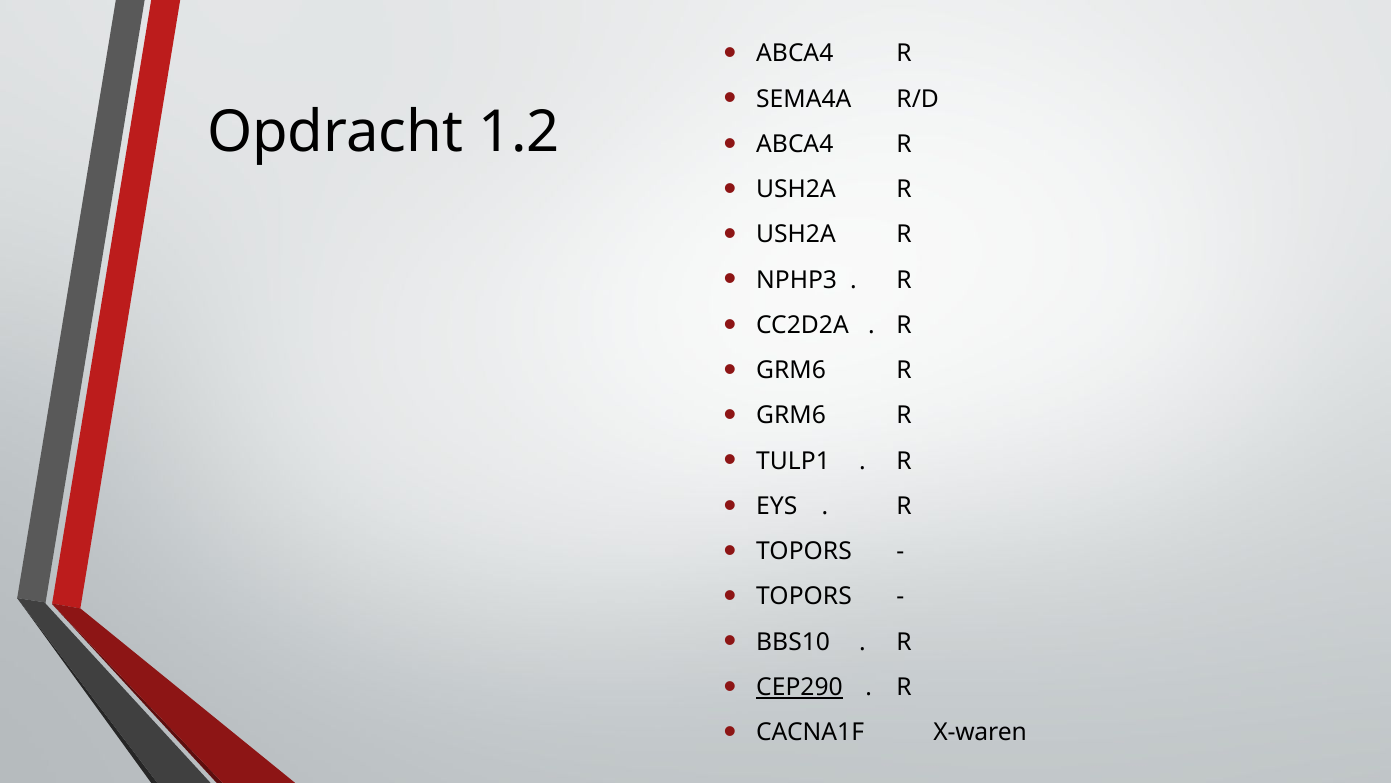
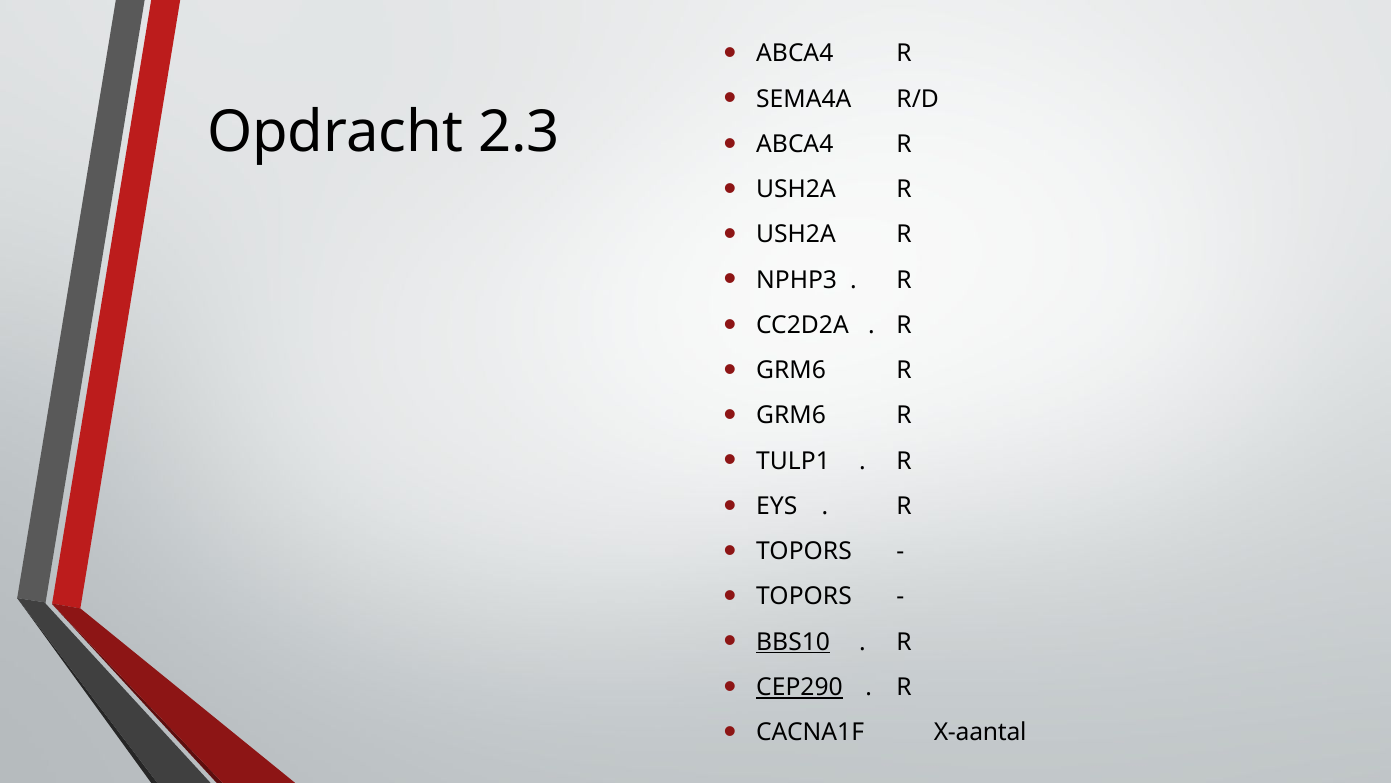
1.2: 1.2 -> 2.3 (519, 133)
BBS10 underline: none -> present (793, 642)
X-waren: X-waren -> X-aantal (980, 732)
